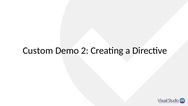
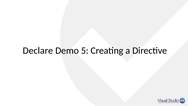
Custom: Custom -> Declare (38, 50)
2: 2 -> 5 (85, 50)
